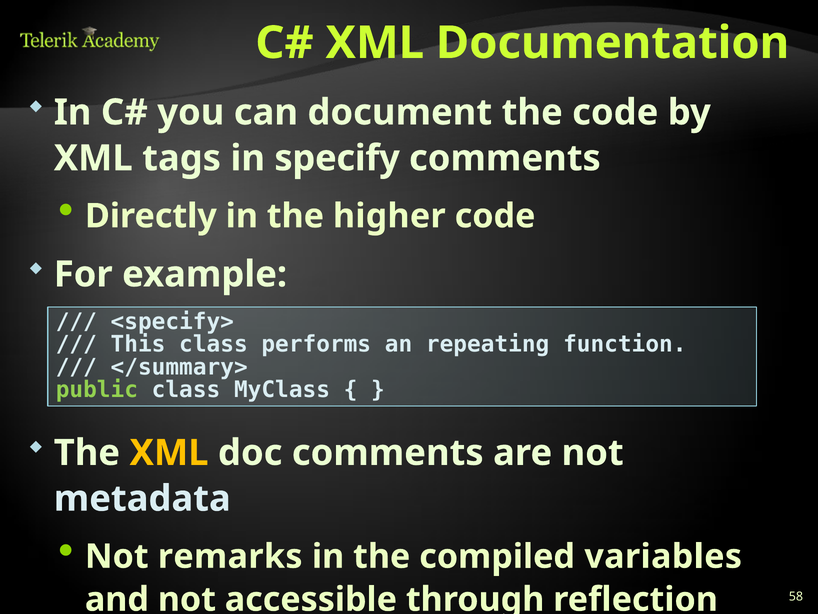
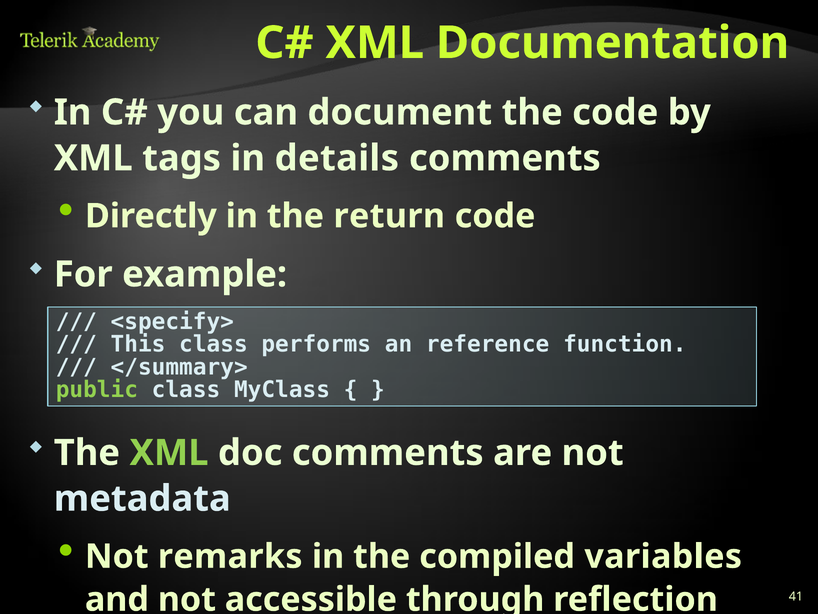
specify: specify -> details (337, 158)
higher: higher -> return (389, 216)
repeating: repeating -> reference (488, 344)
XML colour: yellow -> light green (169, 453)
58: 58 -> 41 (796, 596)
